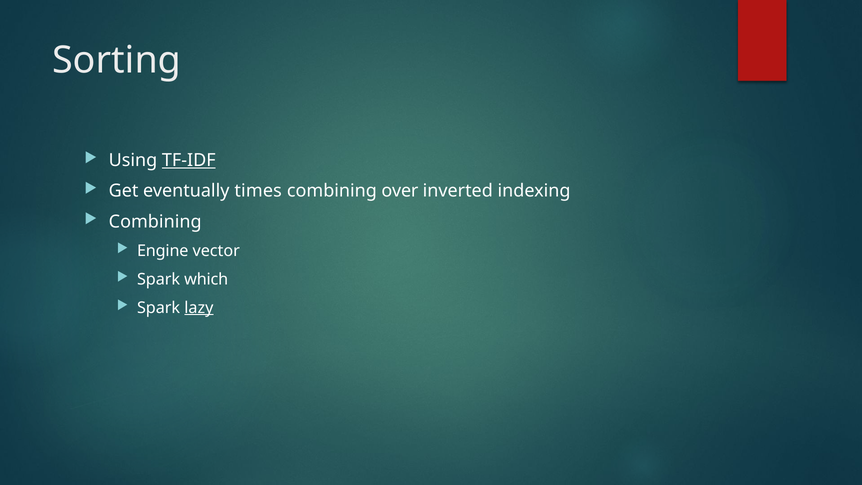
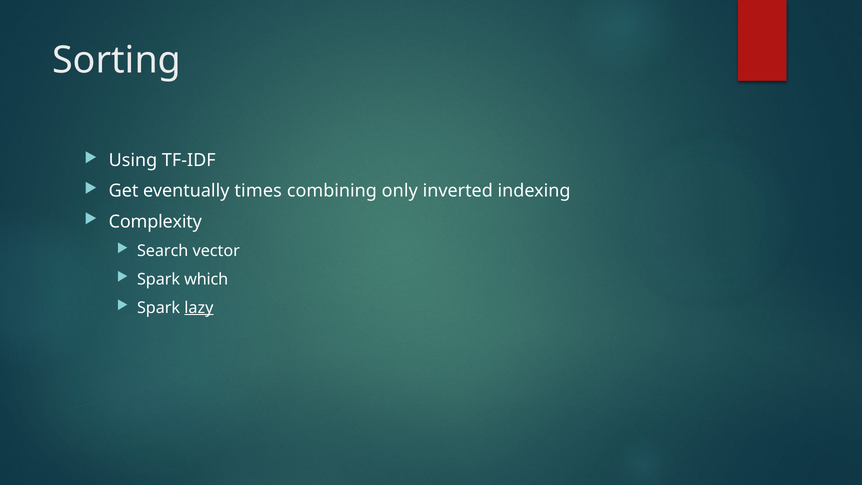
TF-IDF underline: present -> none (189, 160)
over: over -> only (400, 191)
Combining: Combining -> Complexity (155, 222)
Engine: Engine -> Search (163, 251)
